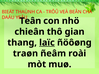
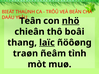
nhö underline: none -> present (71, 21)
gian: gian -> boâi (75, 32)
roài: roài -> tình (77, 54)
